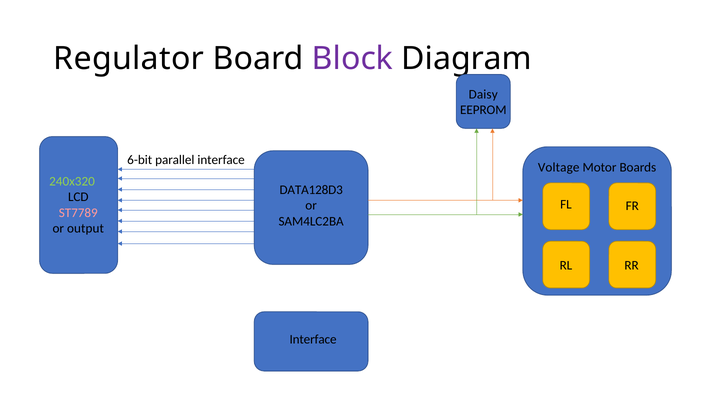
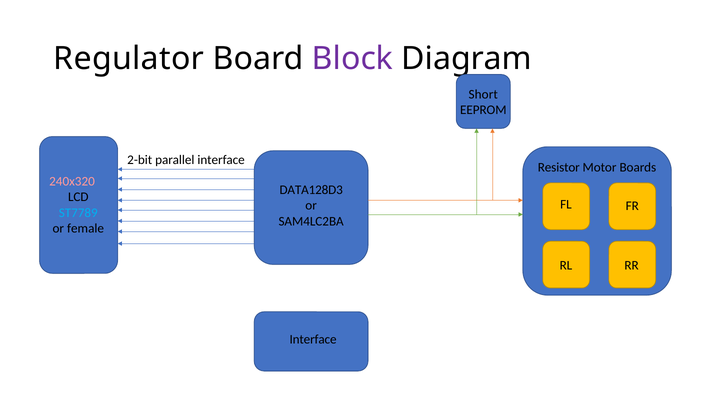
Daisy: Daisy -> Short (483, 94)
6-bit: 6-bit -> 2-bit (140, 160)
Voltage: Voltage -> Resistor (559, 167)
240x320 colour: light green -> pink (72, 181)
ST7789 colour: pink -> light blue (78, 213)
output: output -> female (86, 229)
